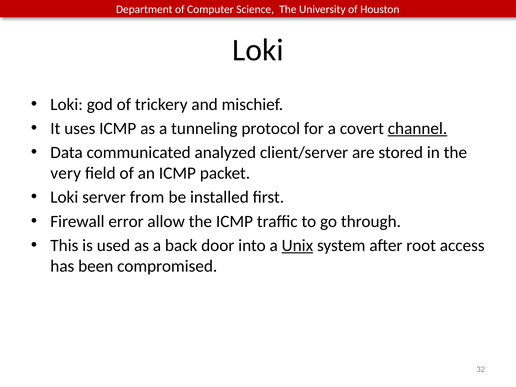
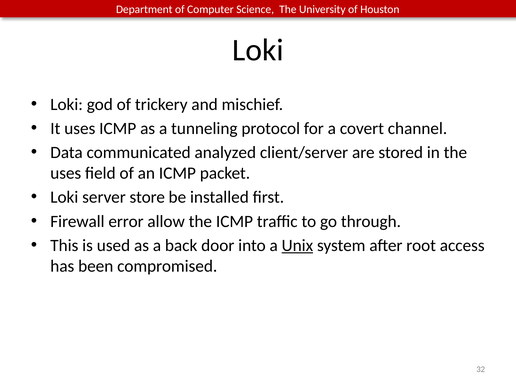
channel underline: present -> none (418, 128)
very: very -> uses (66, 173)
from: from -> store (147, 197)
